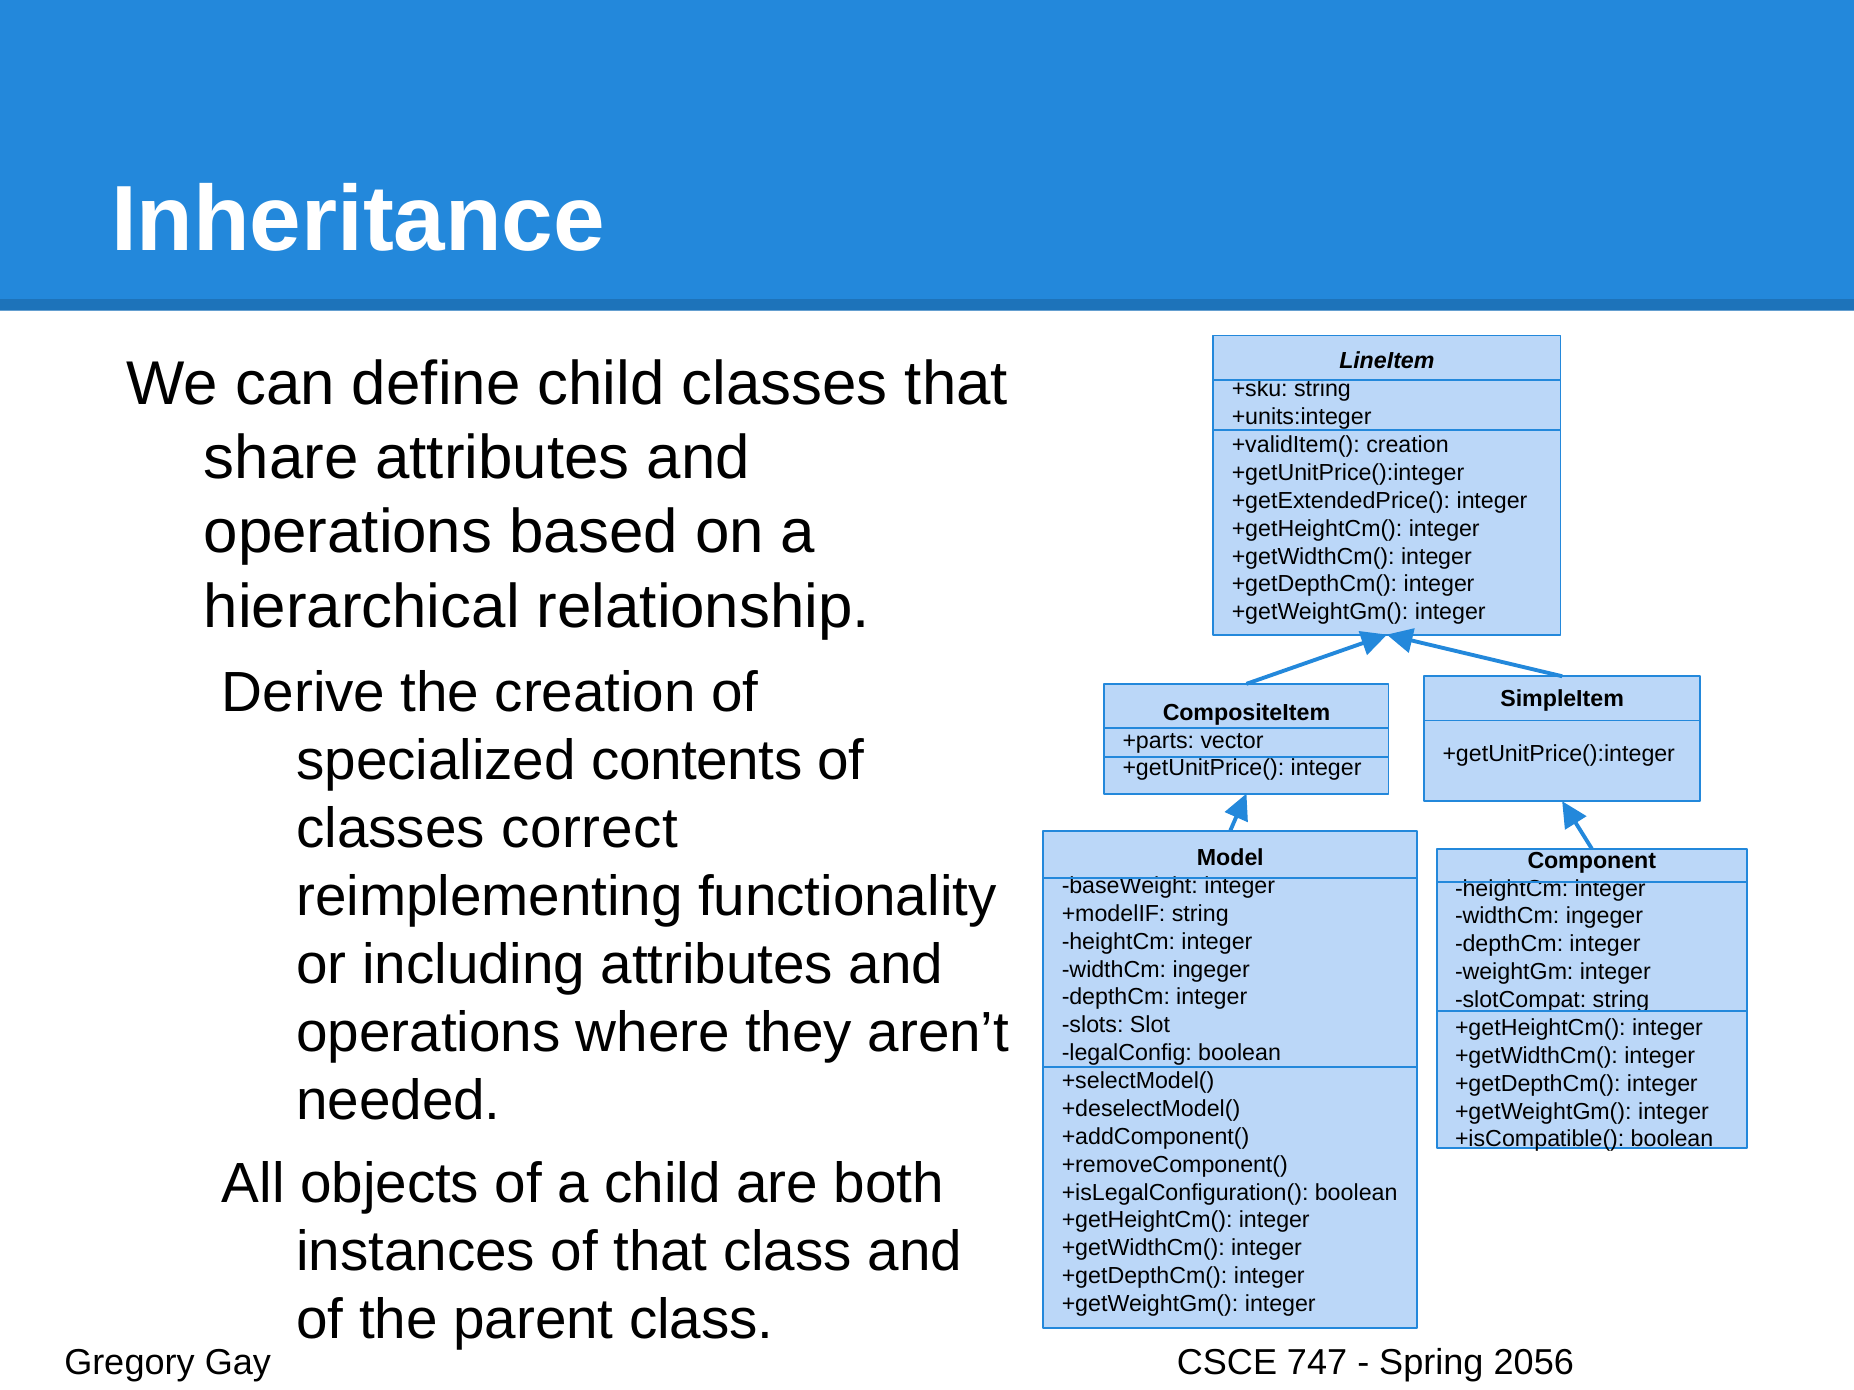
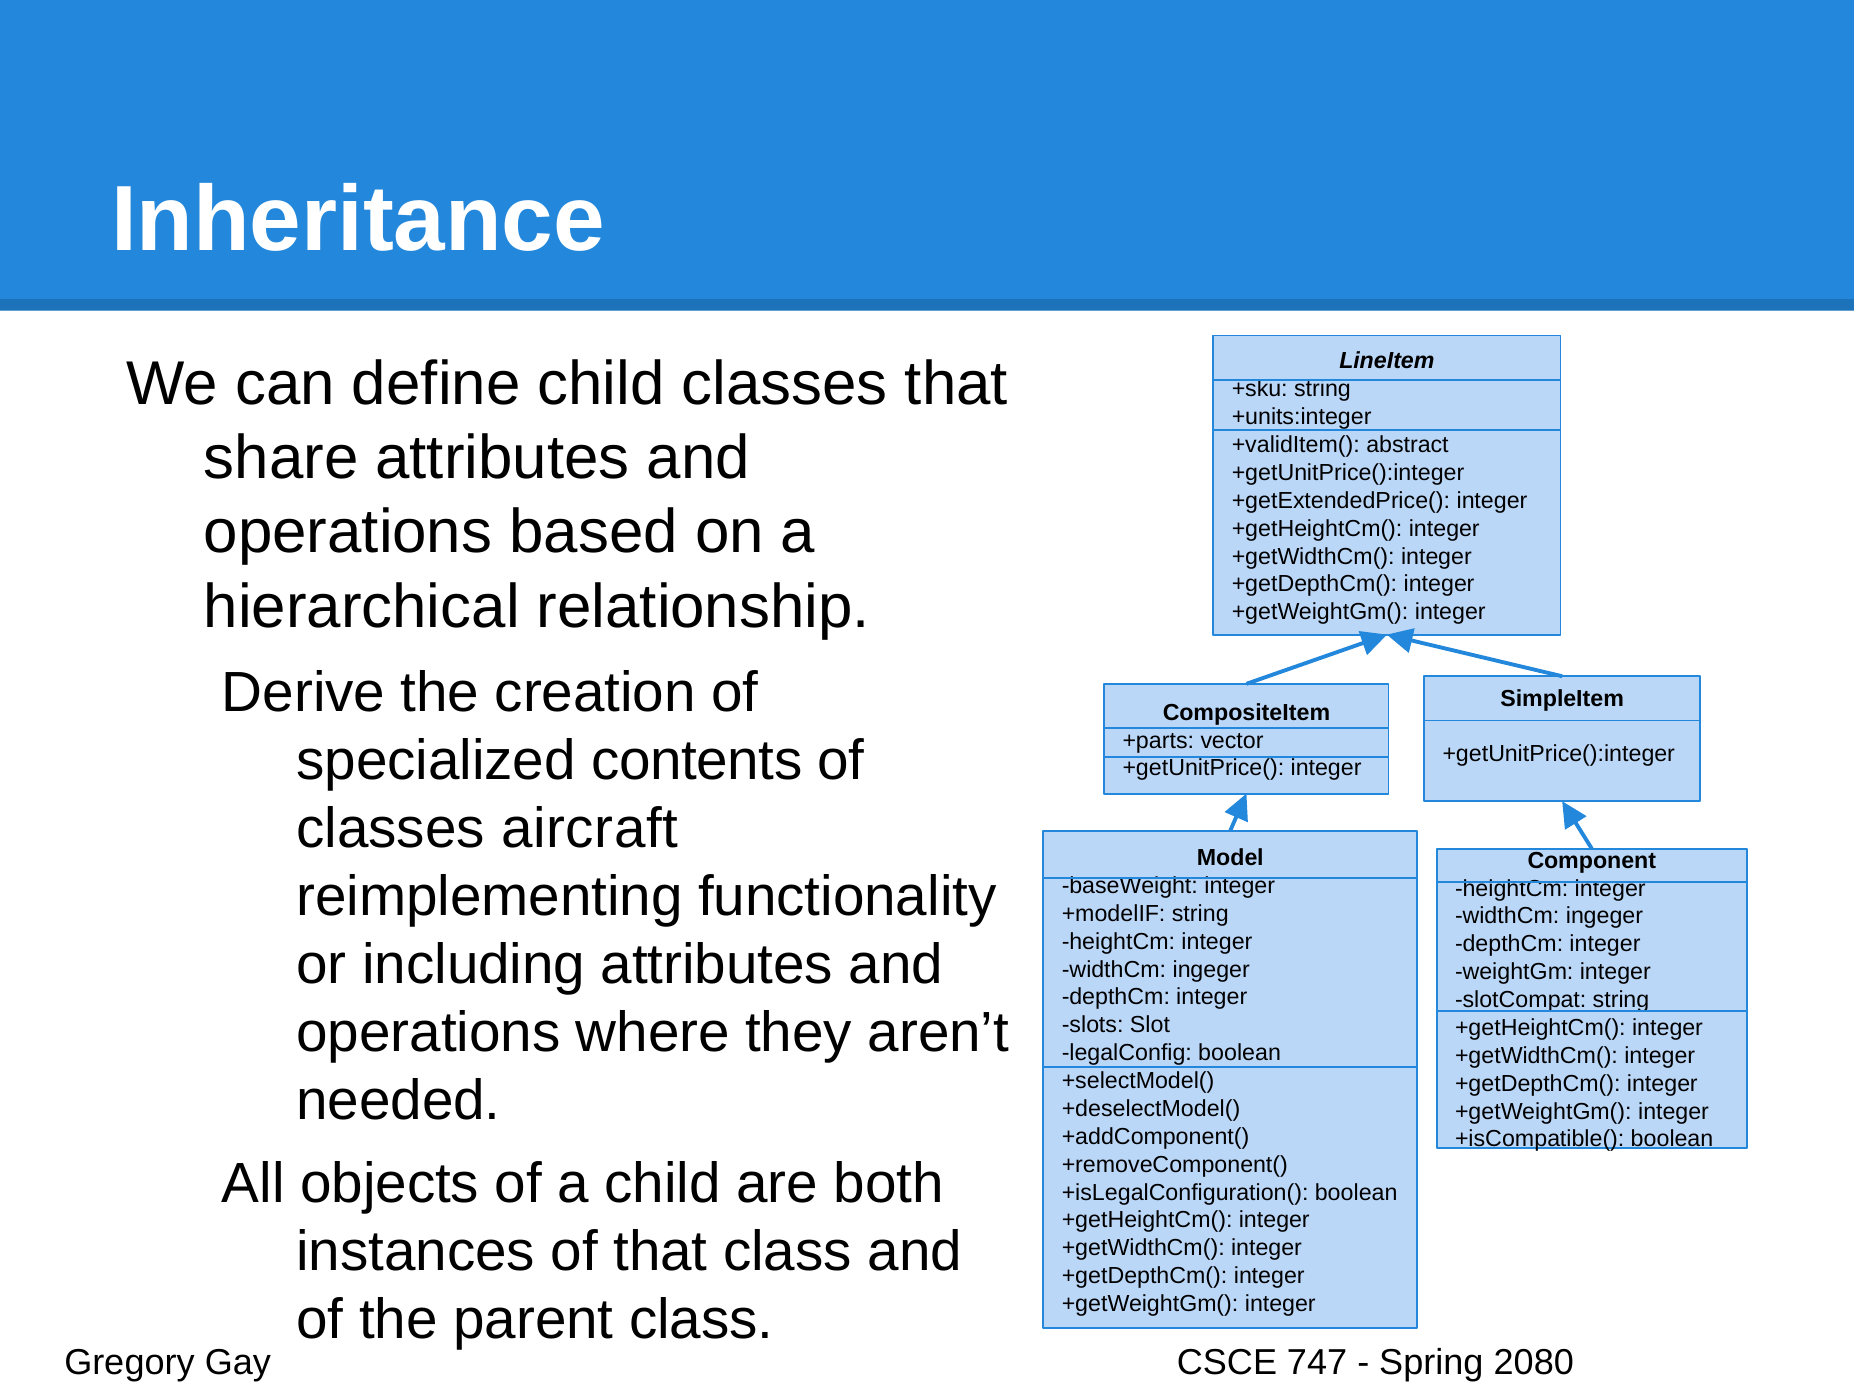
+validItem( creation: creation -> abstract (1407, 445)
correct: correct -> aircraft (590, 829)
2056: 2056 -> 2080 (1534, 1363)
